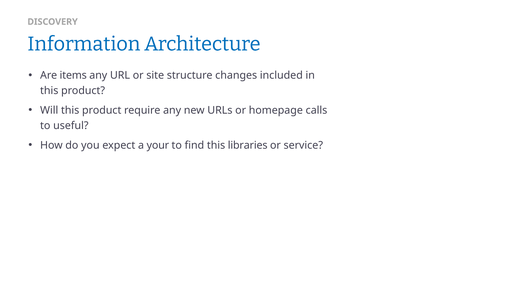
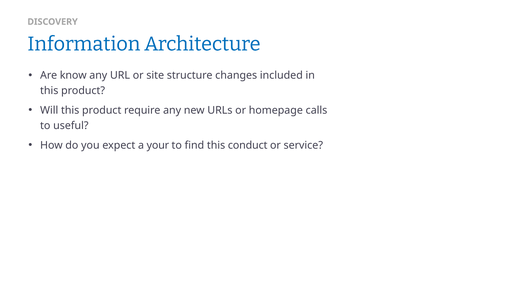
items: items -> know (73, 75)
libraries: libraries -> conduct (248, 145)
